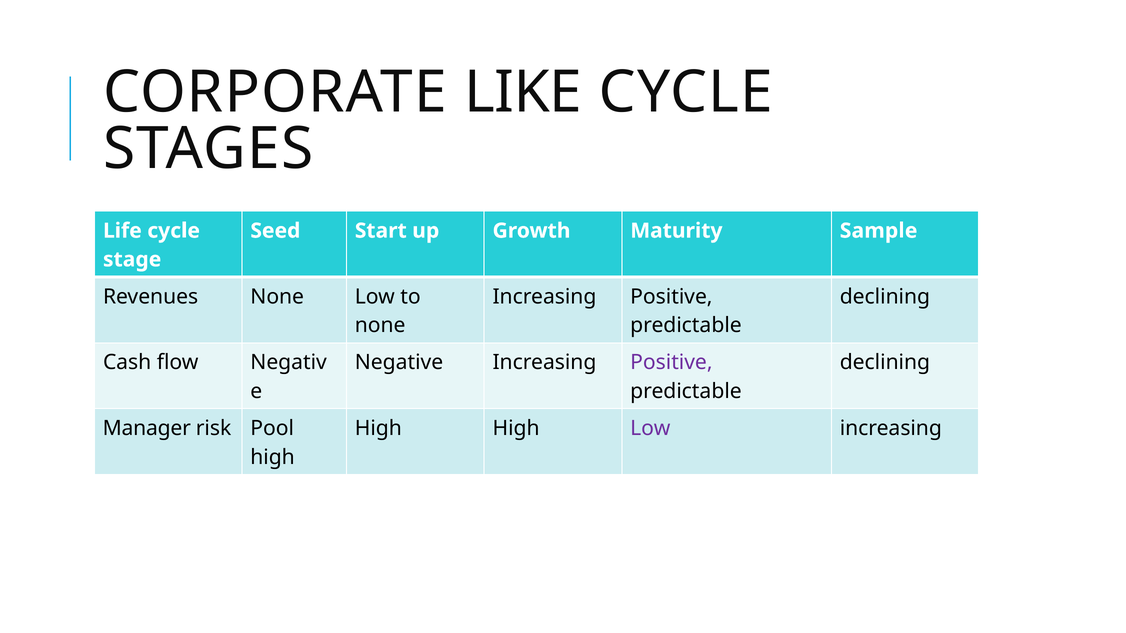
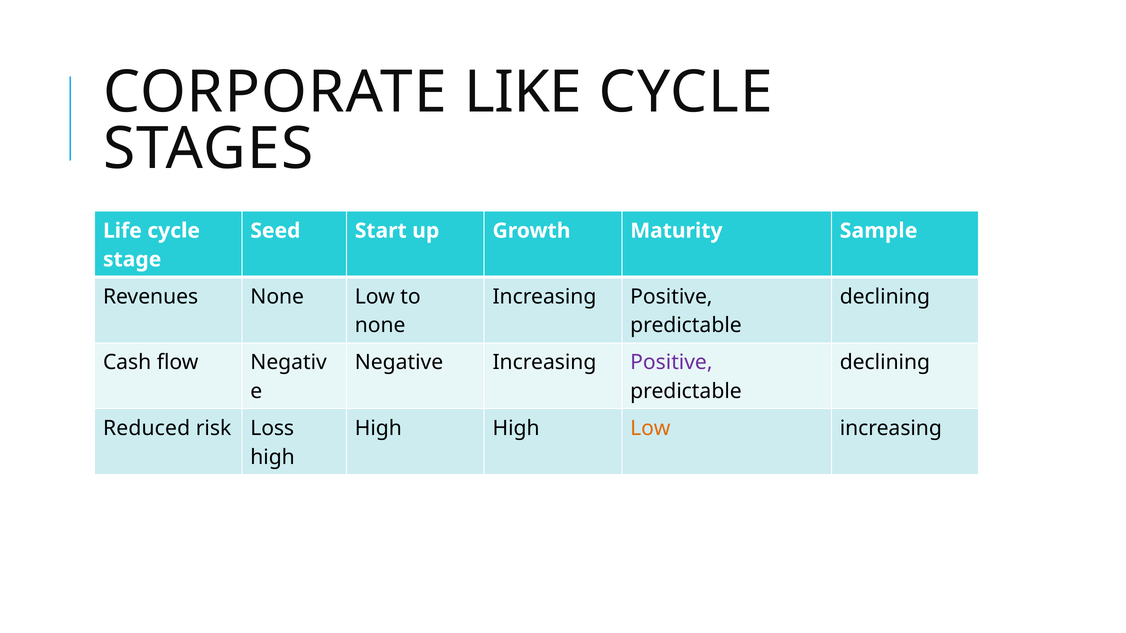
Manager: Manager -> Reduced (147, 429)
Pool: Pool -> Loss (272, 429)
Low colour: purple -> orange (650, 429)
